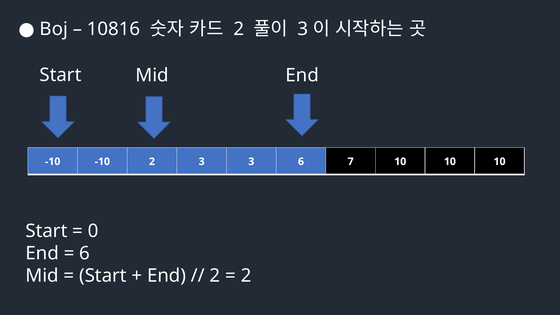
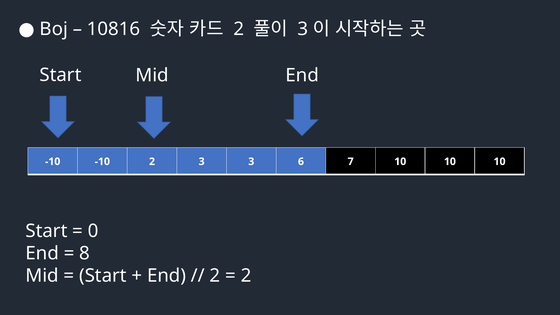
6: 6 -> 8 (85, 253)
